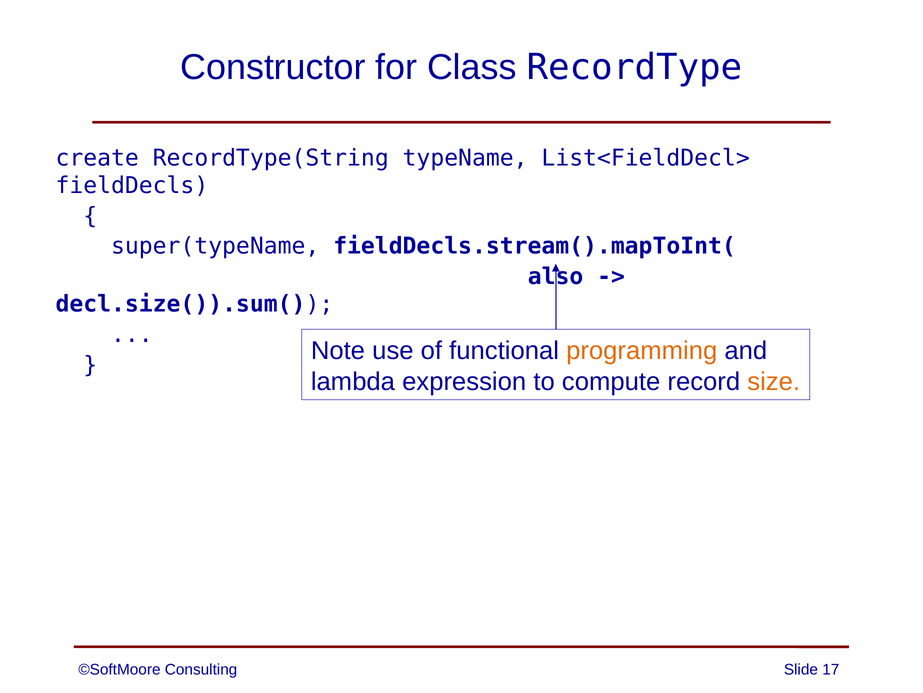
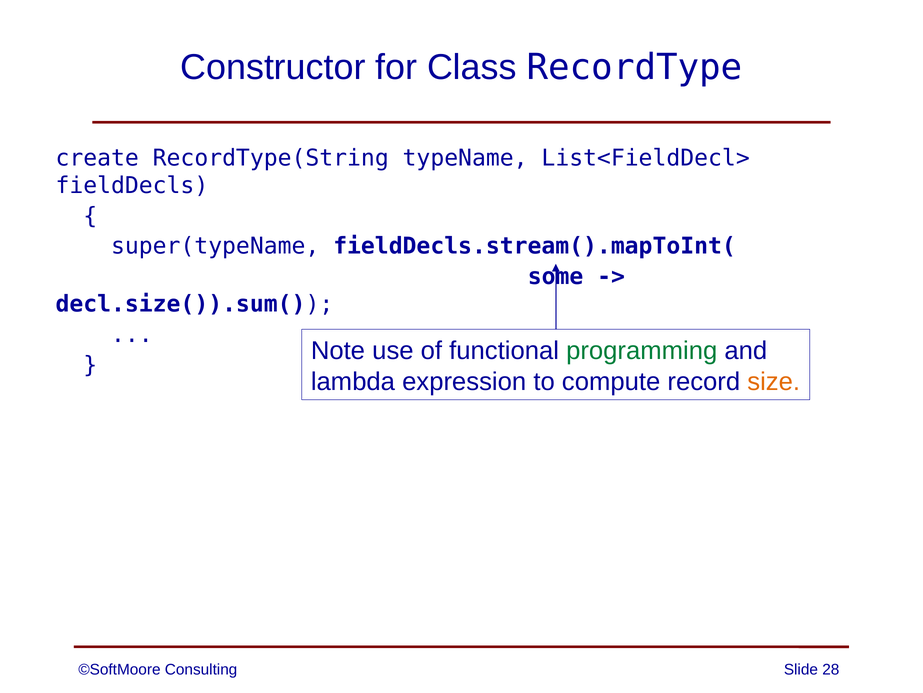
also: also -> some (556, 276)
programming colour: orange -> green (642, 351)
17: 17 -> 28 (831, 669)
